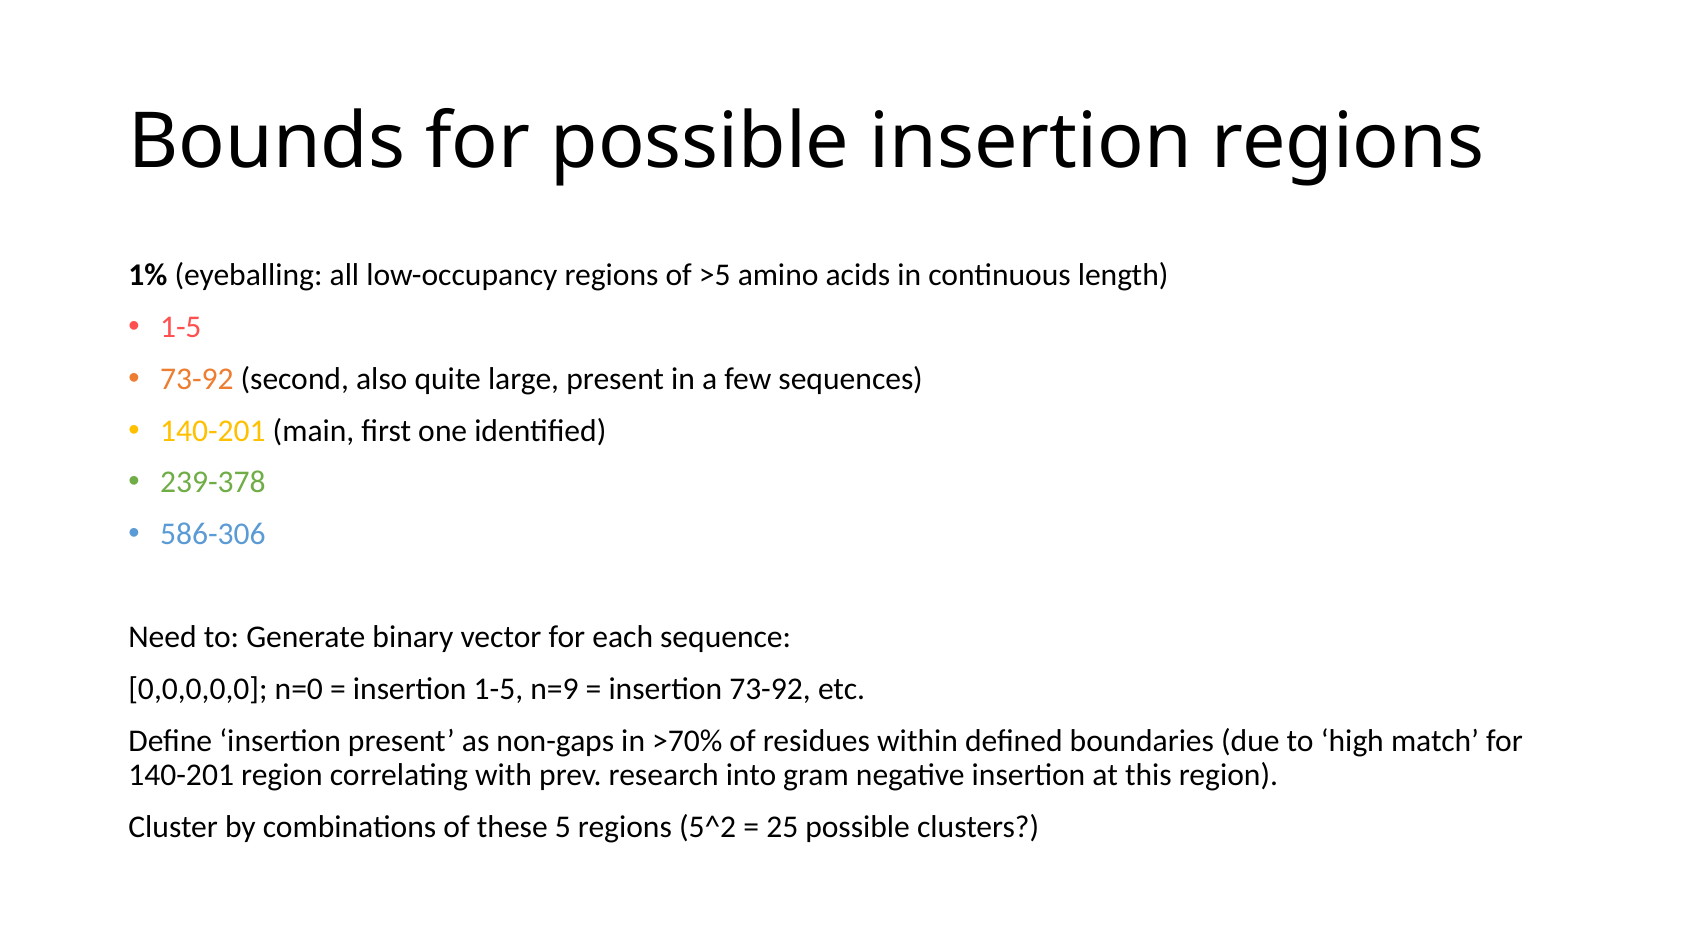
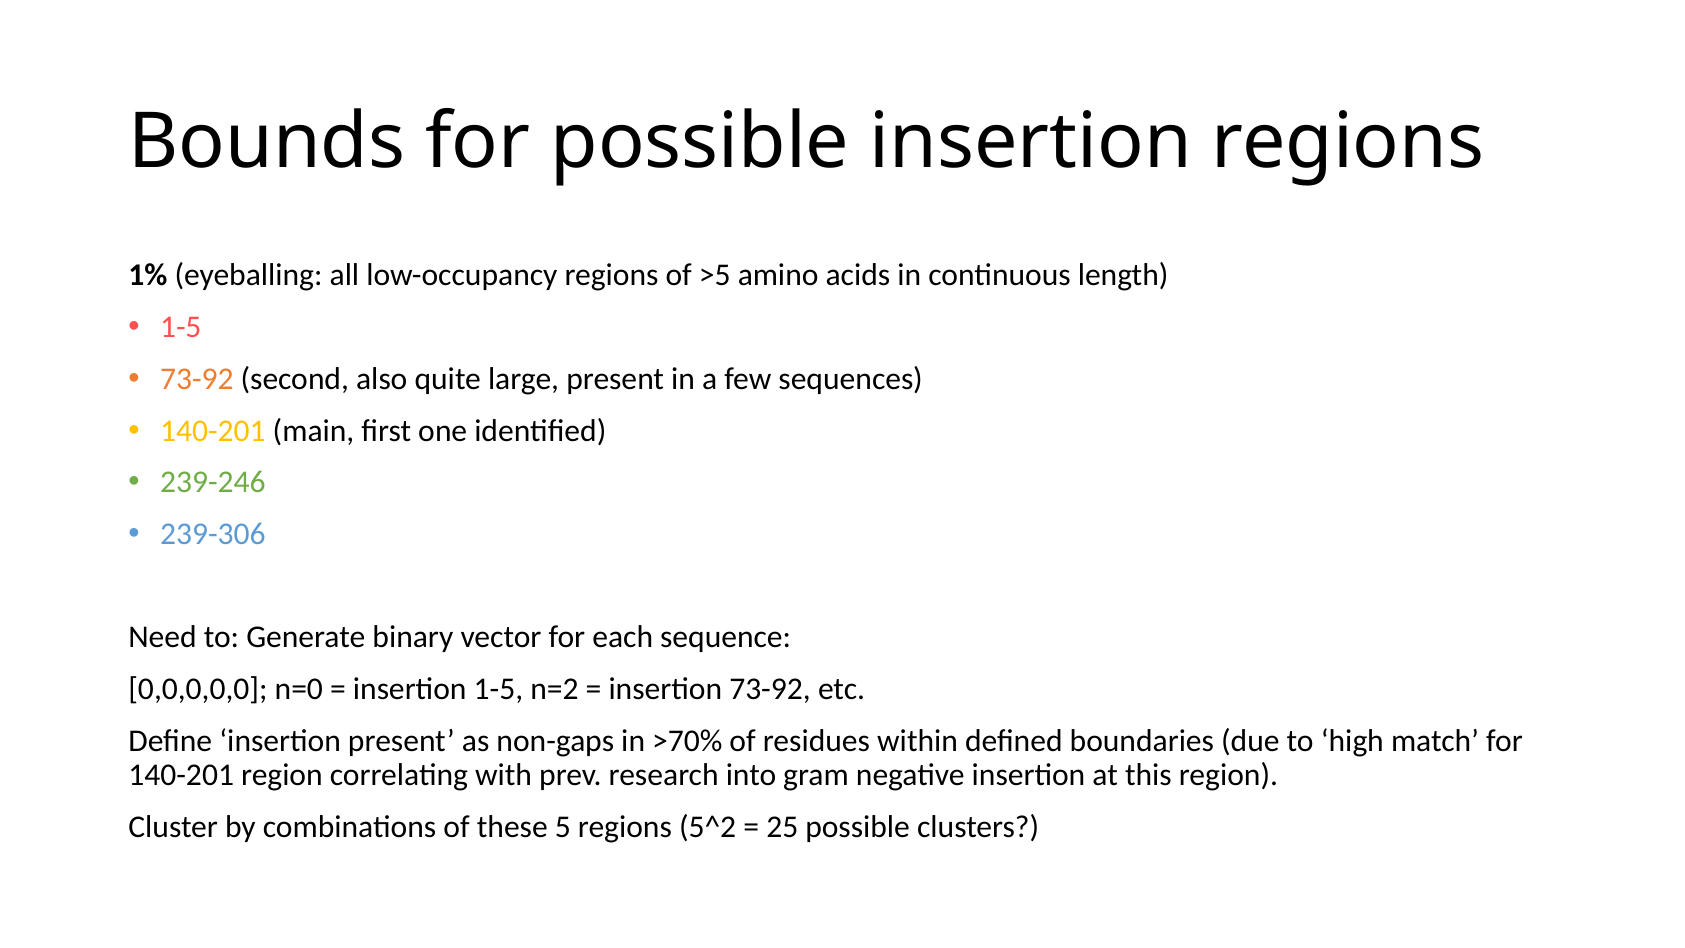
239-378: 239-378 -> 239-246 (213, 482)
586-306: 586-306 -> 239-306 (213, 534)
n=9: n=9 -> n=2 (554, 689)
